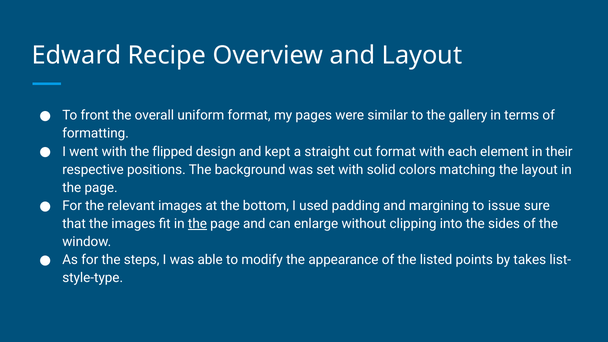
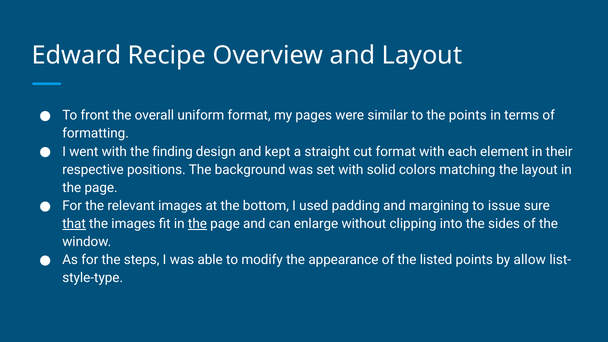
the gallery: gallery -> points (468, 115)
flipped: flipped -> finding (173, 152)
that underline: none -> present (74, 224)
takes: takes -> allow (530, 260)
